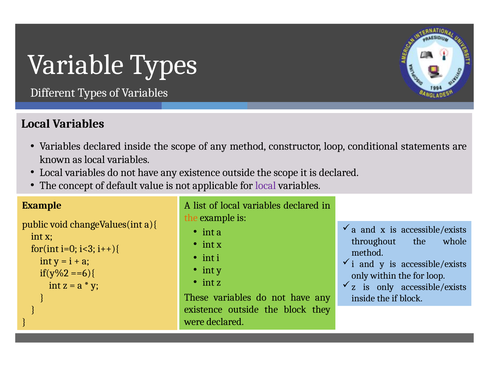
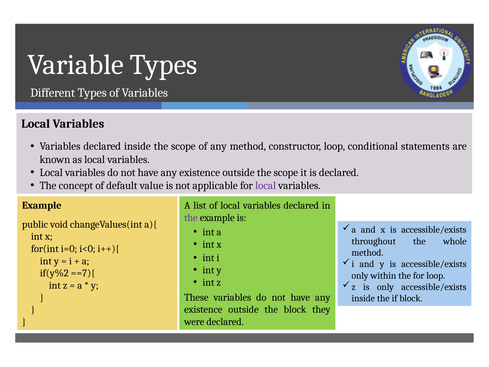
the colour: orange -> purple (191, 218)
i<3: i<3 -> i<0 (87, 249)
==6){: ==6){ -> ==7){ (83, 273)
